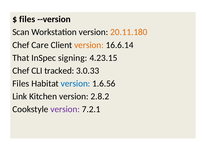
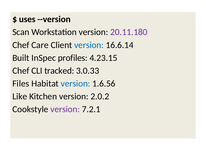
files: files -> uses (27, 19)
20.11.180 colour: orange -> purple (129, 32)
version colour: orange -> blue (89, 45)
That: That -> Built (21, 58)
signing: signing -> profiles (73, 58)
Link: Link -> Like (20, 96)
2.8.2: 2.8.2 -> 2.0.2 (100, 96)
